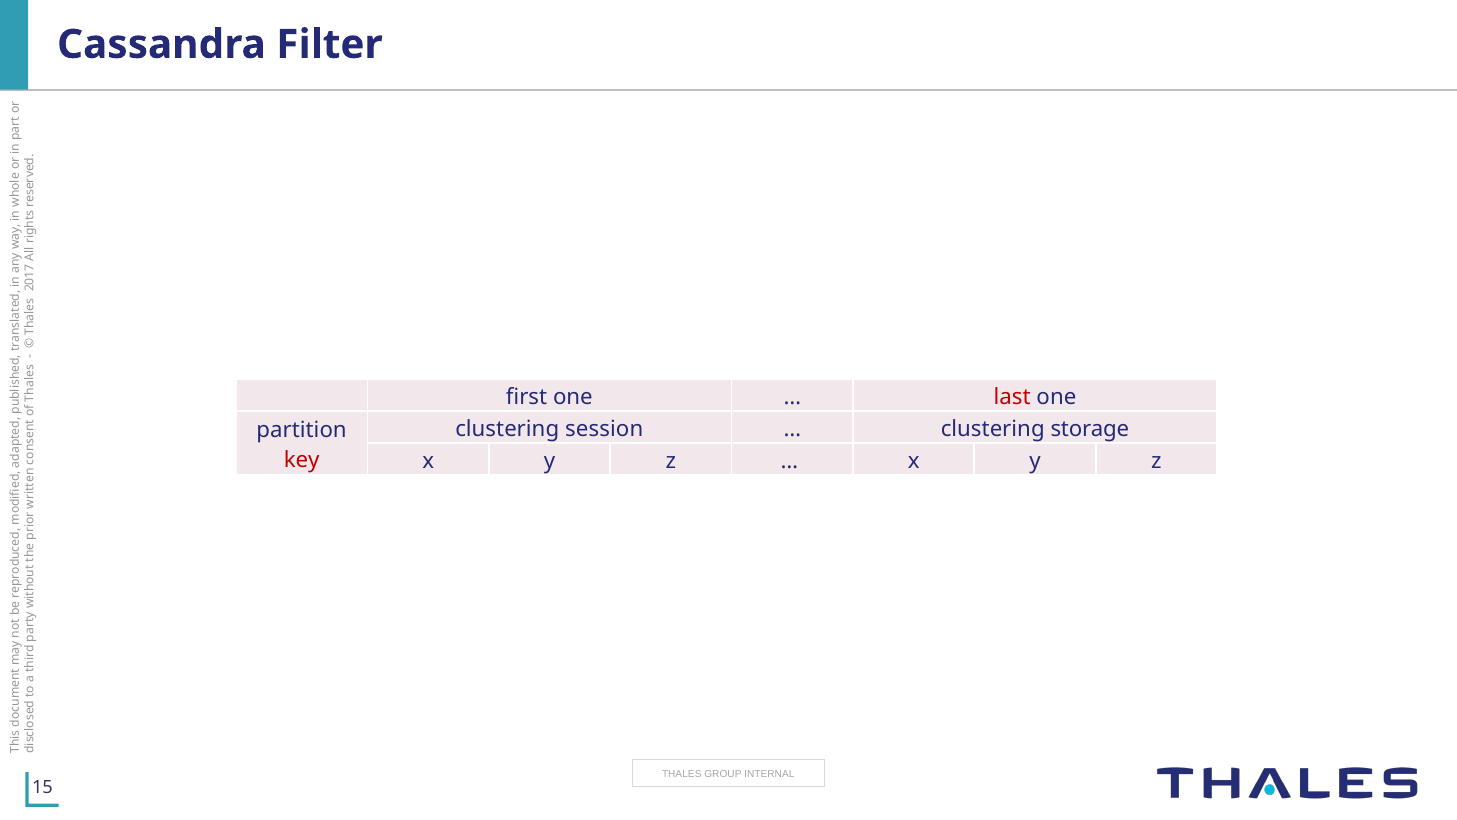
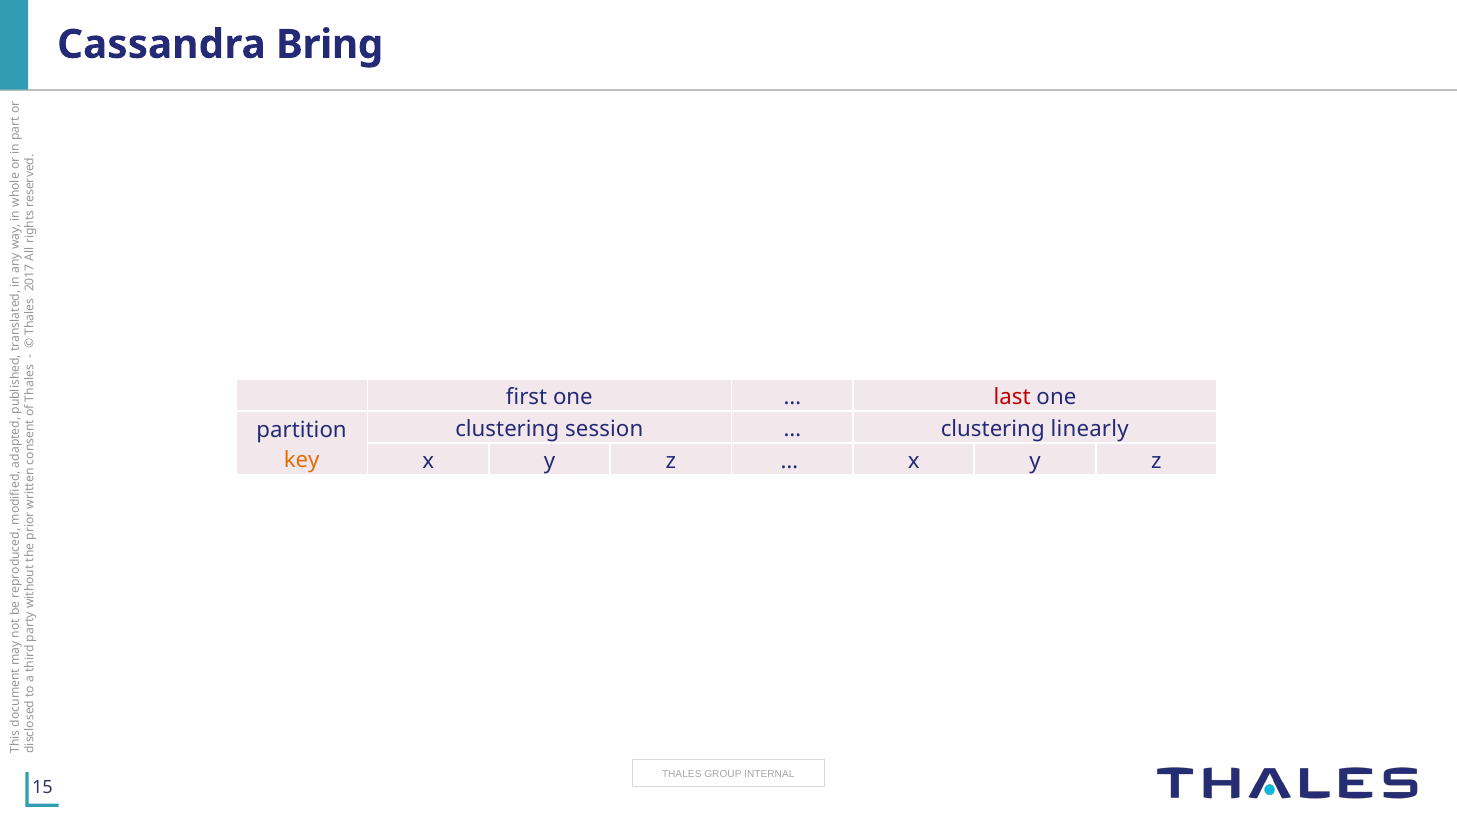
Filter: Filter -> Bring (330, 45)
storage: storage -> linearly (1090, 429)
key colour: red -> orange (302, 460)
